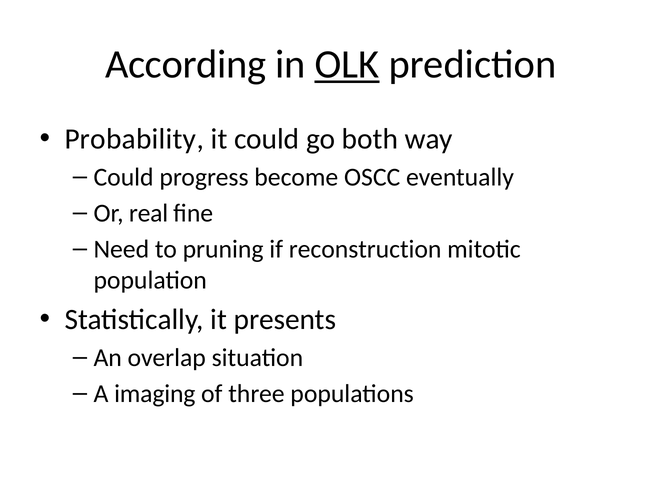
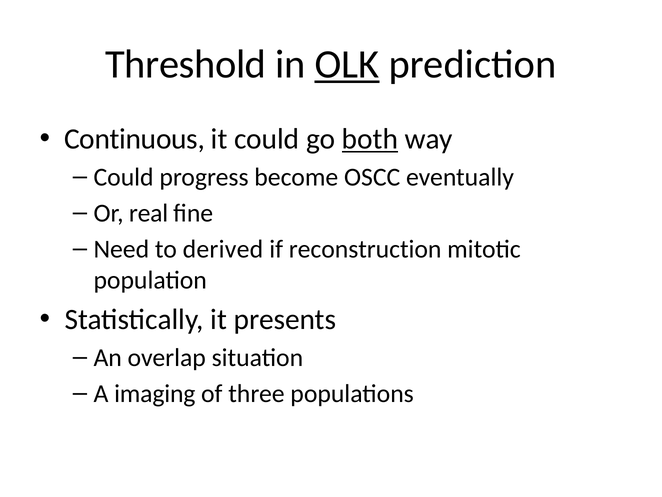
According: According -> Threshold (186, 64)
Probability: Probability -> Continuous (134, 139)
both underline: none -> present (370, 139)
pruning: pruning -> derived (223, 249)
